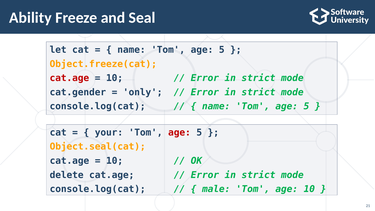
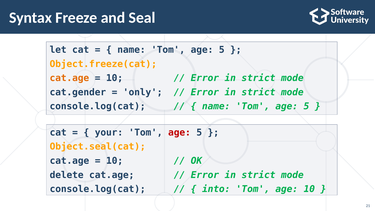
Ability: Ability -> Syntax (31, 18)
cat.age colour: red -> orange (69, 78)
male: male -> into (216, 189)
